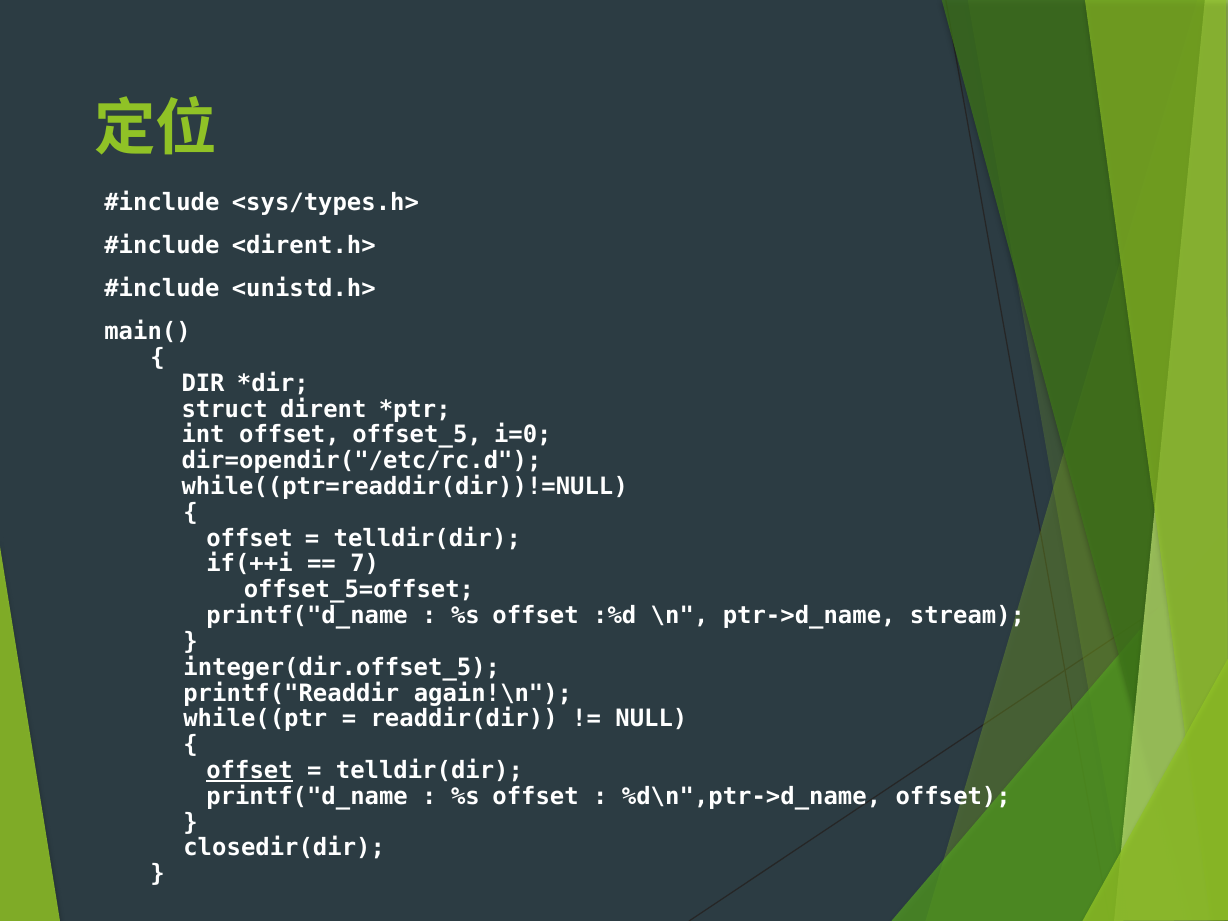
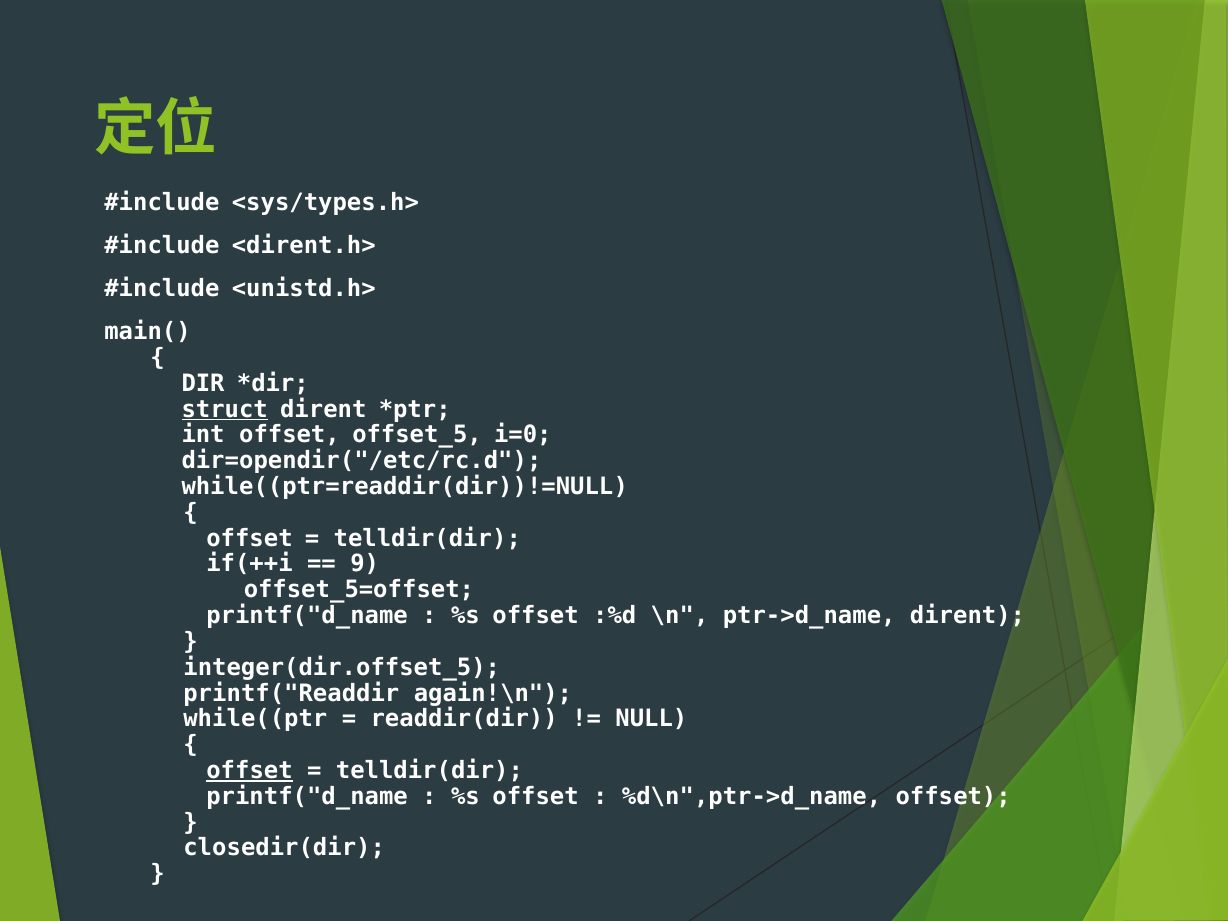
struct underline: none -> present (225, 409)
7: 7 -> 9 (365, 564)
ptr->d_name stream: stream -> dirent (967, 616)
